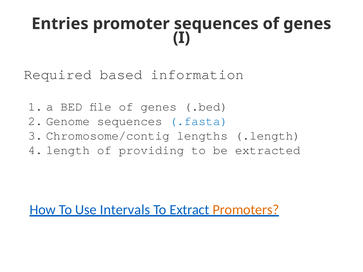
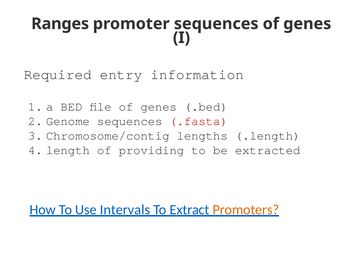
Entries: Entries -> Ranges (60, 24)
based: based -> entry (121, 74)
.fasta colour: blue -> red (199, 121)
